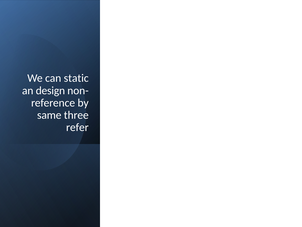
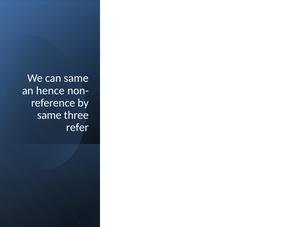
can static: static -> same (76, 78)
design: design -> hence (50, 90)
